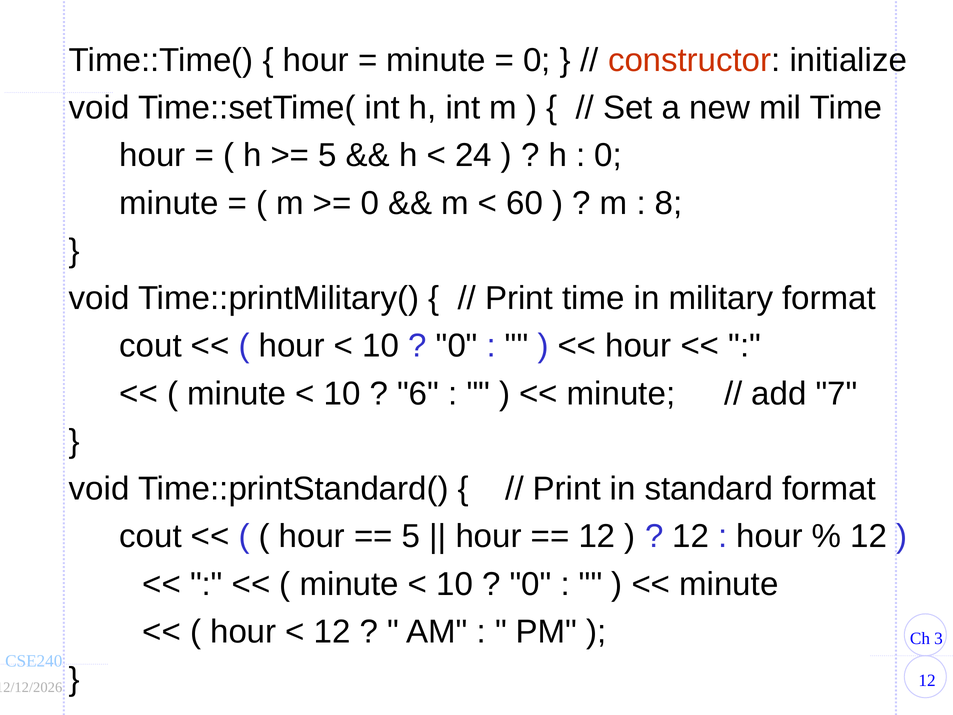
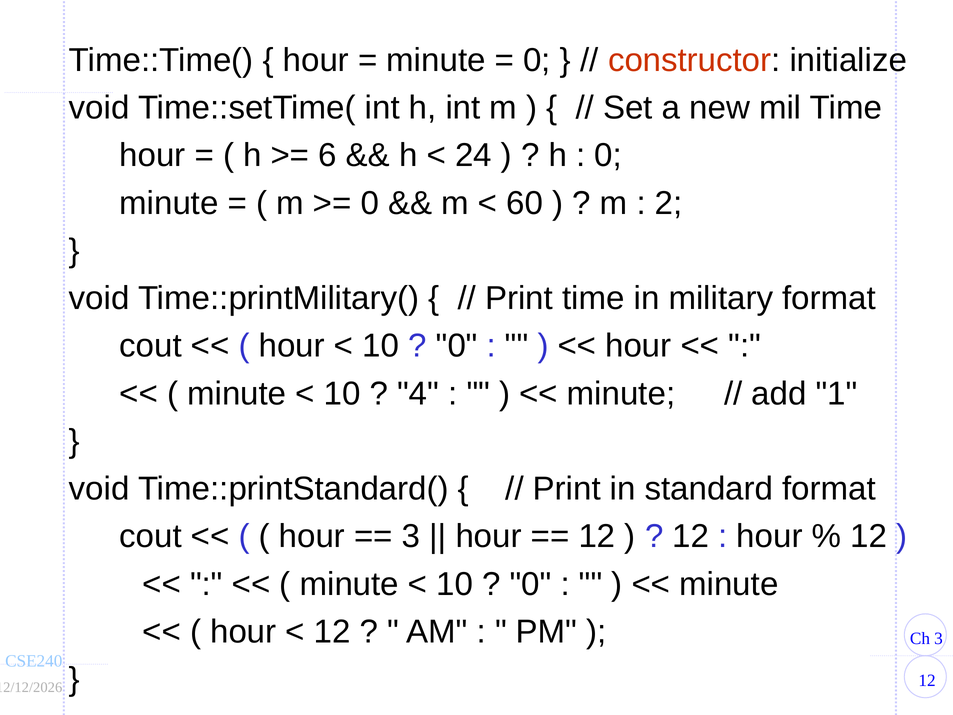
5: 5 -> 6 (328, 155)
8: 8 -> 2 (669, 203)
6: 6 -> 4 (418, 394)
7: 7 -> 1 (837, 394)
5: 5 -> 3 (411, 536)
